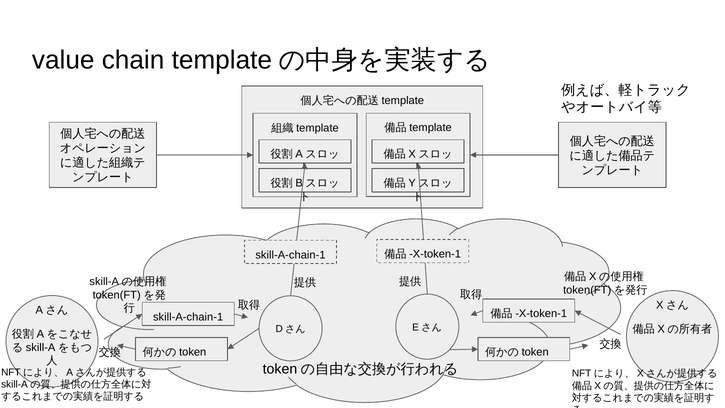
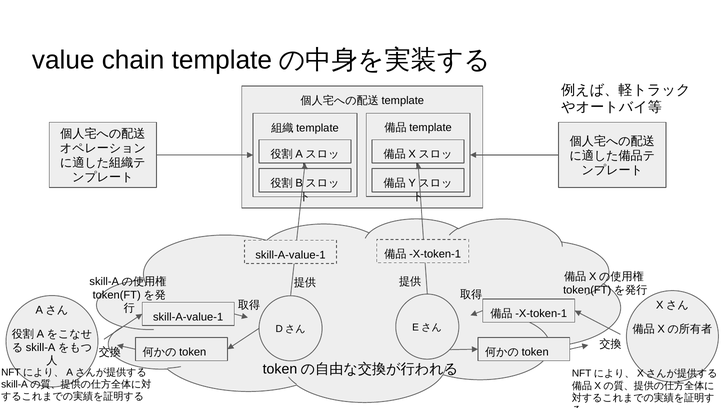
skill-A-chain-1: skill-A-chain-1 -> skill-A-value-1 (290, 255)
skill-A-chain-1: skill-A-chain-1 -> skill-A-value-1 (188, 317)
